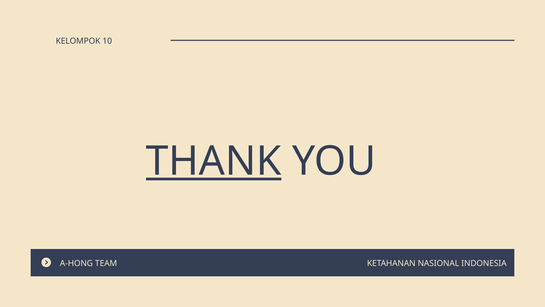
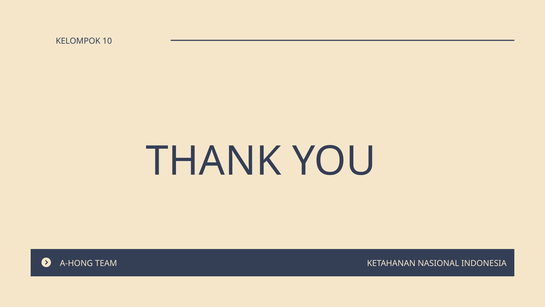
THANK underline: present -> none (214, 161)
